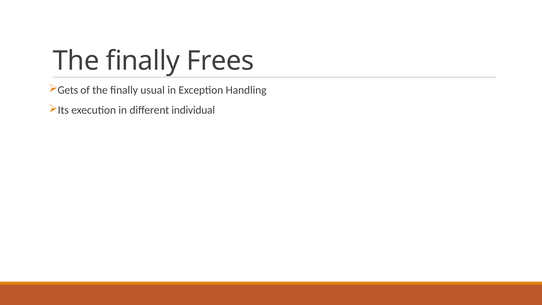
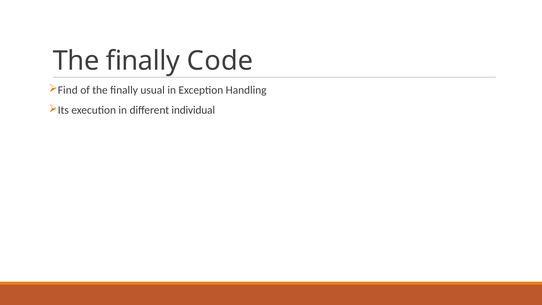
Frees: Frees -> Code (220, 61)
Gets: Gets -> Find (68, 90)
